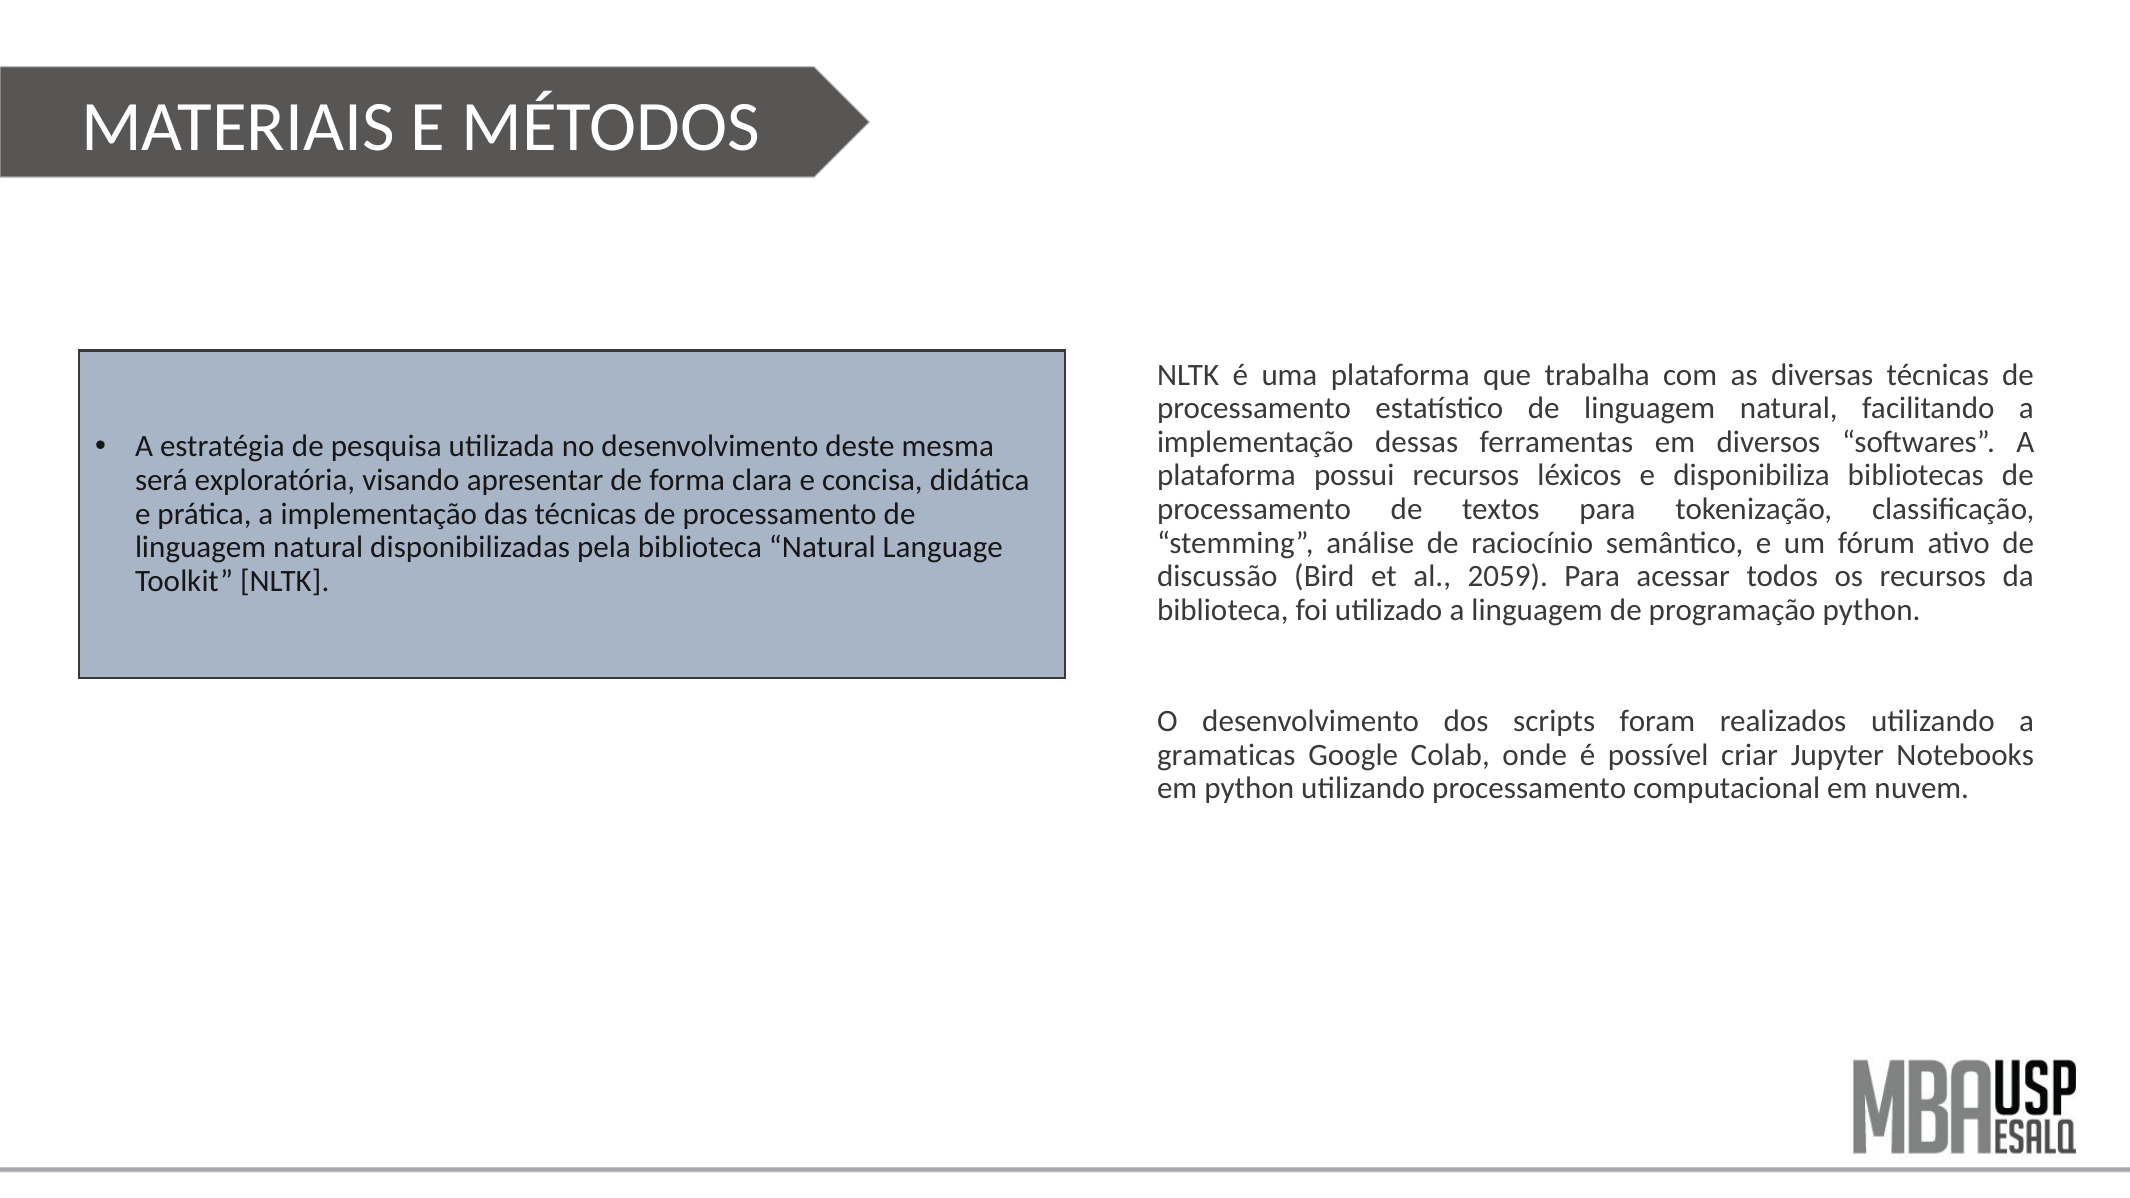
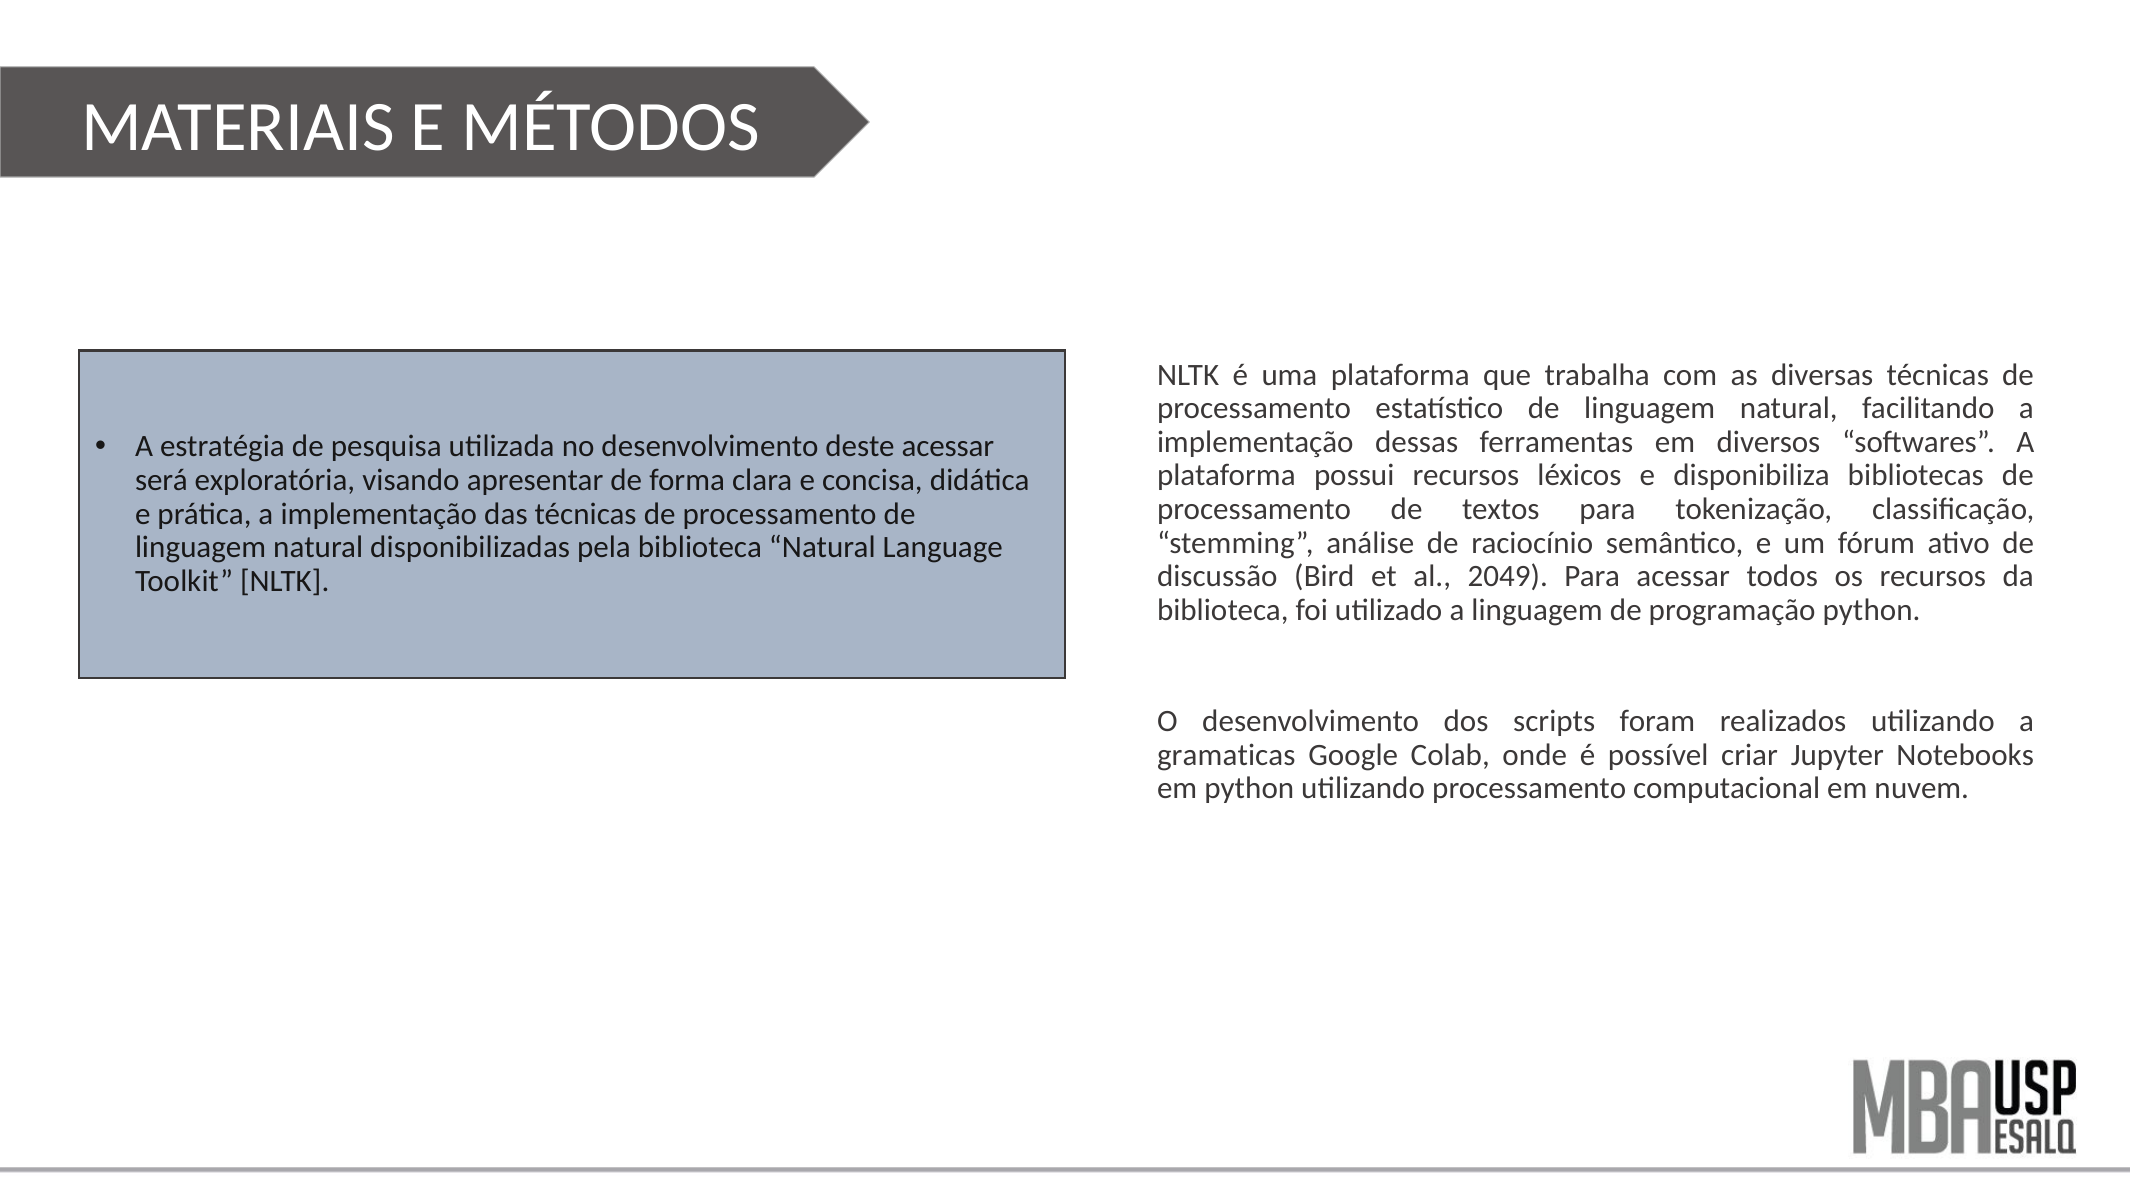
deste mesma: mesma -> acessar (948, 447)
2059: 2059 -> 2049 (1508, 577)
